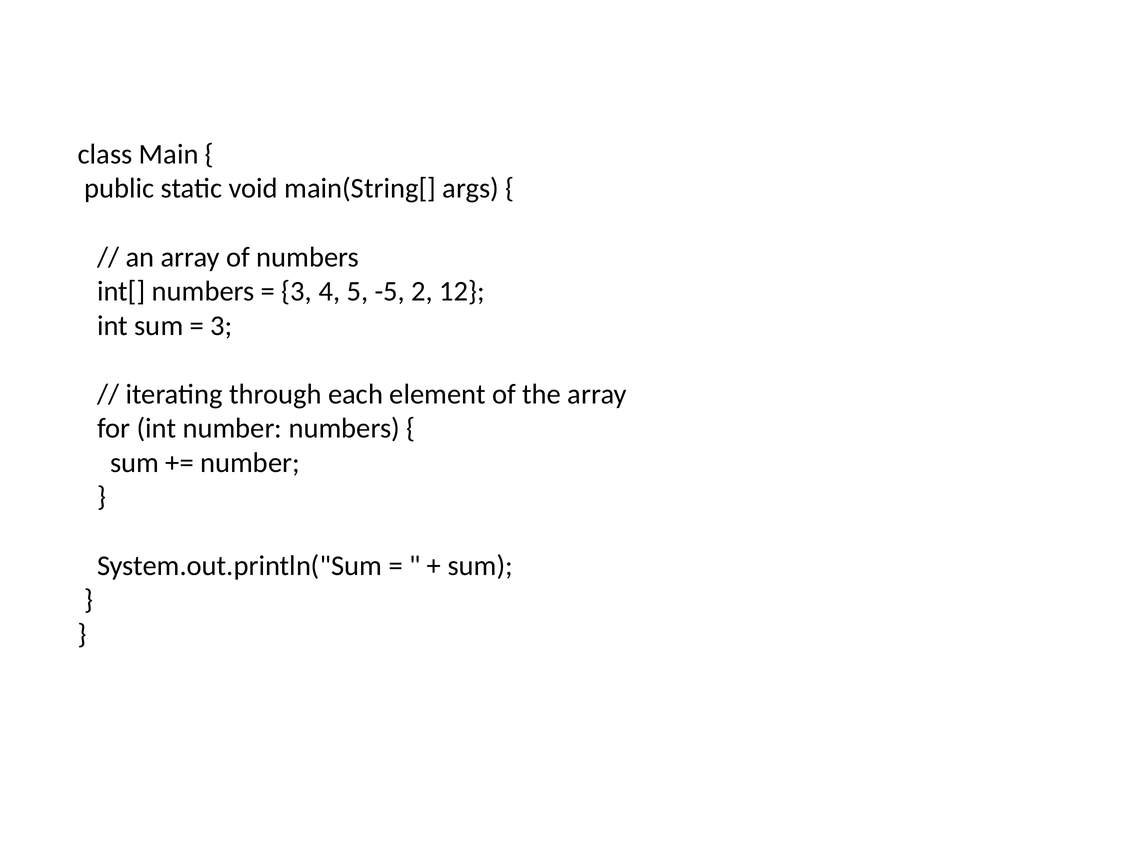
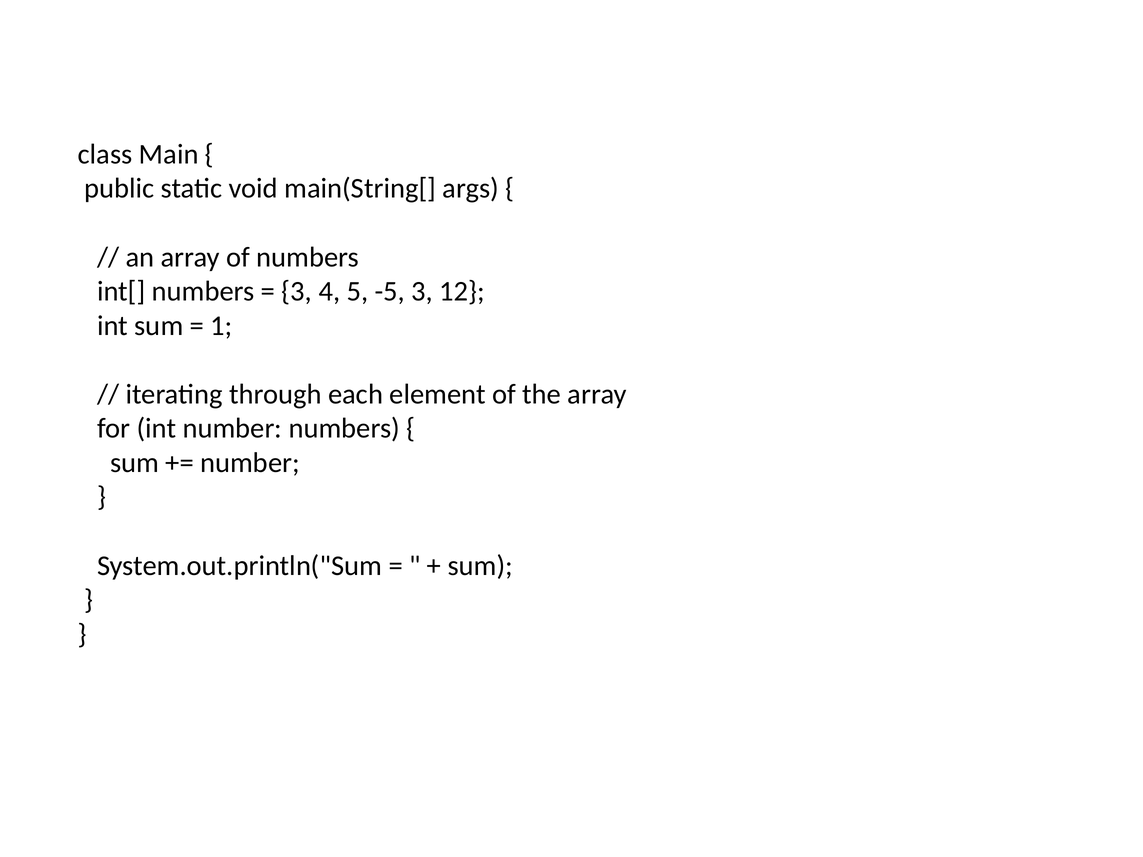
-5 2: 2 -> 3 (422, 291)
3: 3 -> 1 (221, 326)
